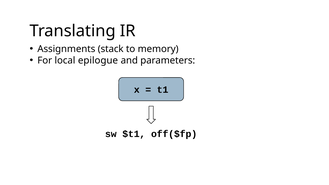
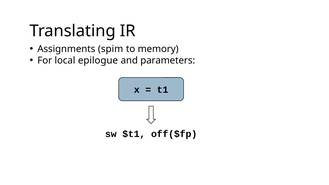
stack: stack -> spim (111, 49)
